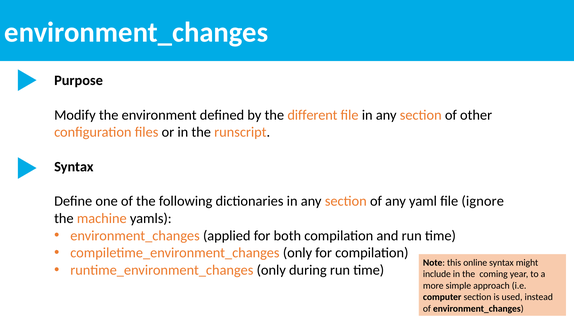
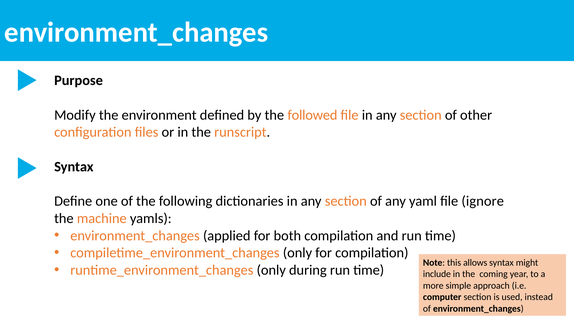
different: different -> followed (312, 115)
online: online -> allows (475, 263)
